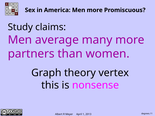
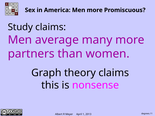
theory vertex: vertex -> claims (114, 73)
